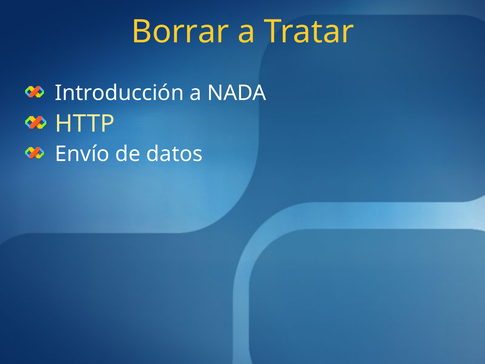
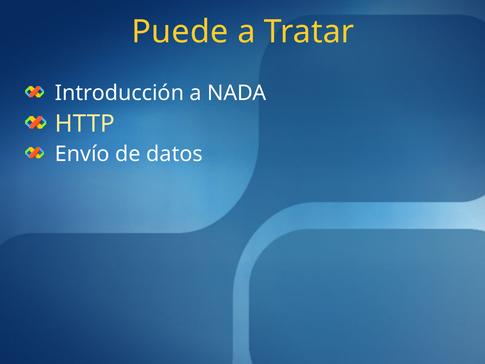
Borrar: Borrar -> Puede (180, 32)
